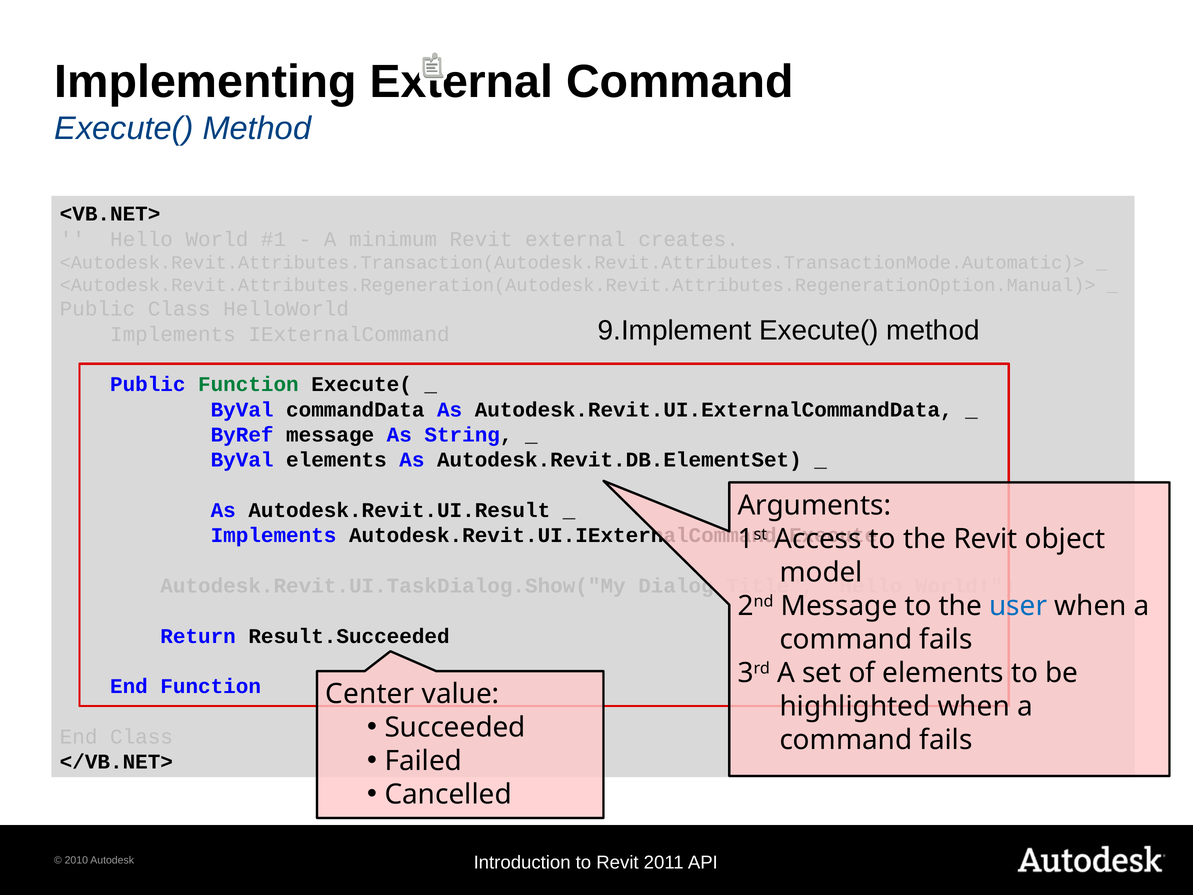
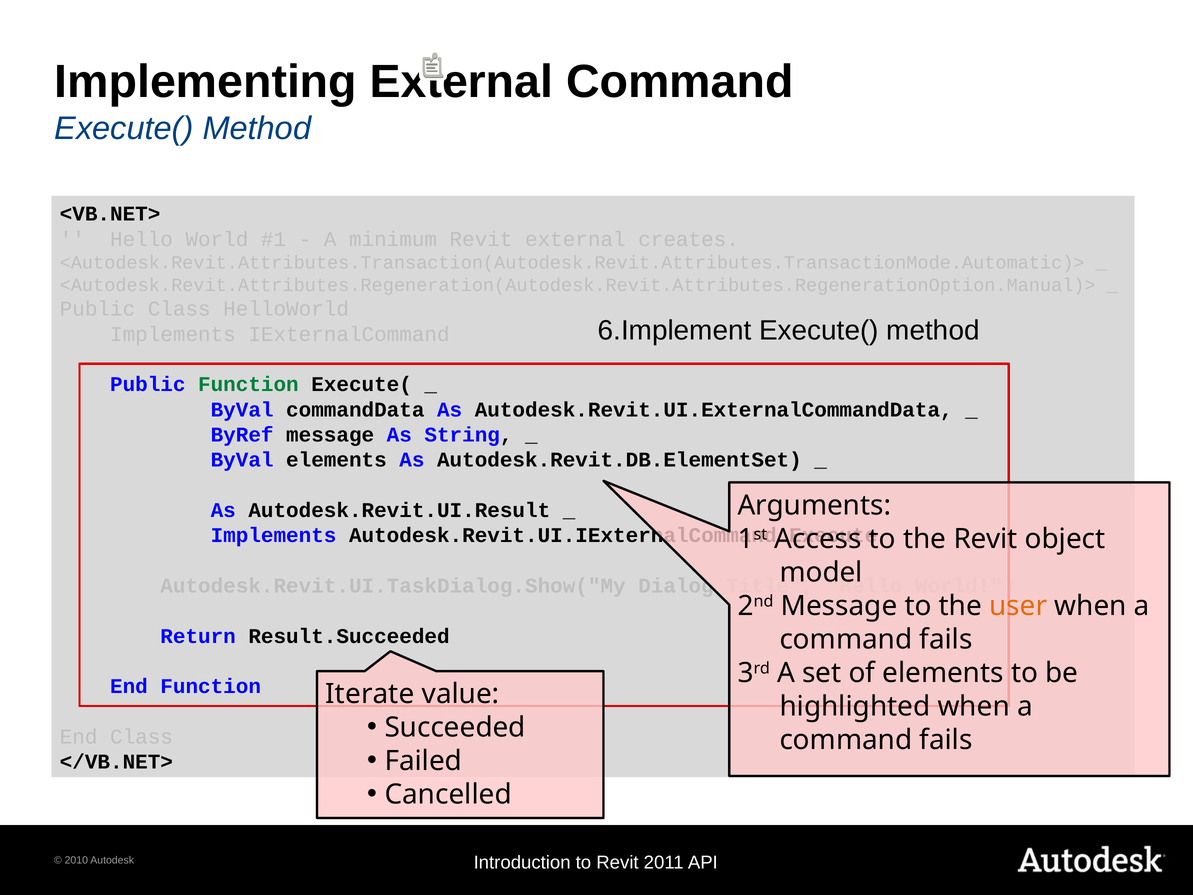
9.Implement: 9.Implement -> 6.Implement (675, 330)
user colour: blue -> orange (1018, 606)
Center: Center -> Iterate (370, 694)
